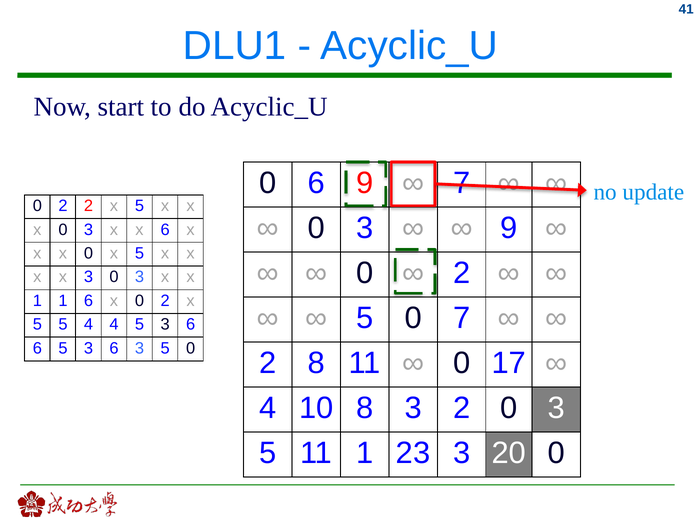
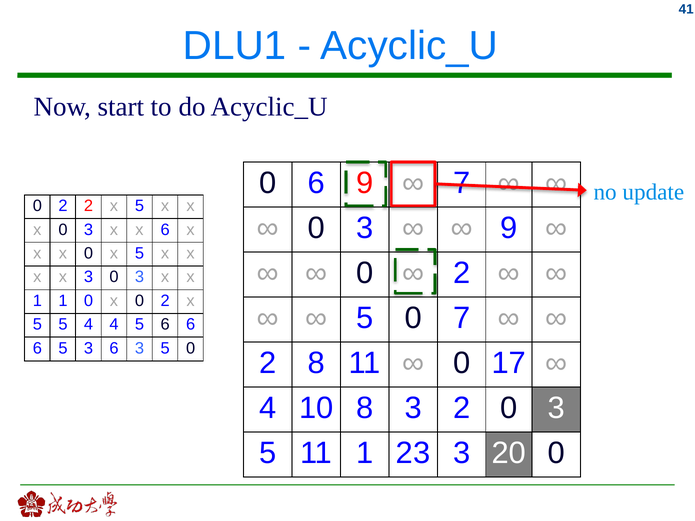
1 6: 6 -> 0 (88, 301)
4 5 3: 3 -> 6 (165, 325)
